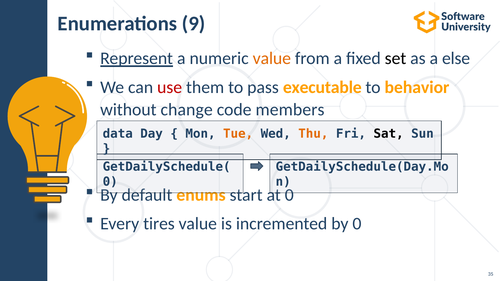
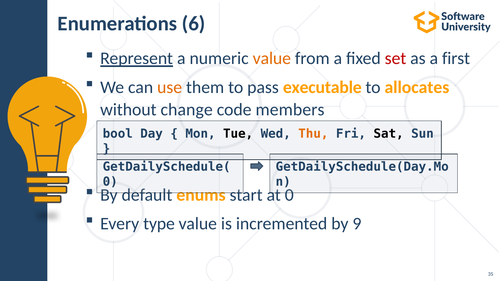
9: 9 -> 6 (194, 24)
set colour: black -> red (396, 59)
else: else -> first (456, 59)
use colour: red -> orange (170, 87)
behavior: behavior -> allocates (417, 87)
data: data -> bool (118, 134)
Tue colour: orange -> black (238, 134)
tires: tires -> type (159, 224)
by 0: 0 -> 9 (357, 224)
